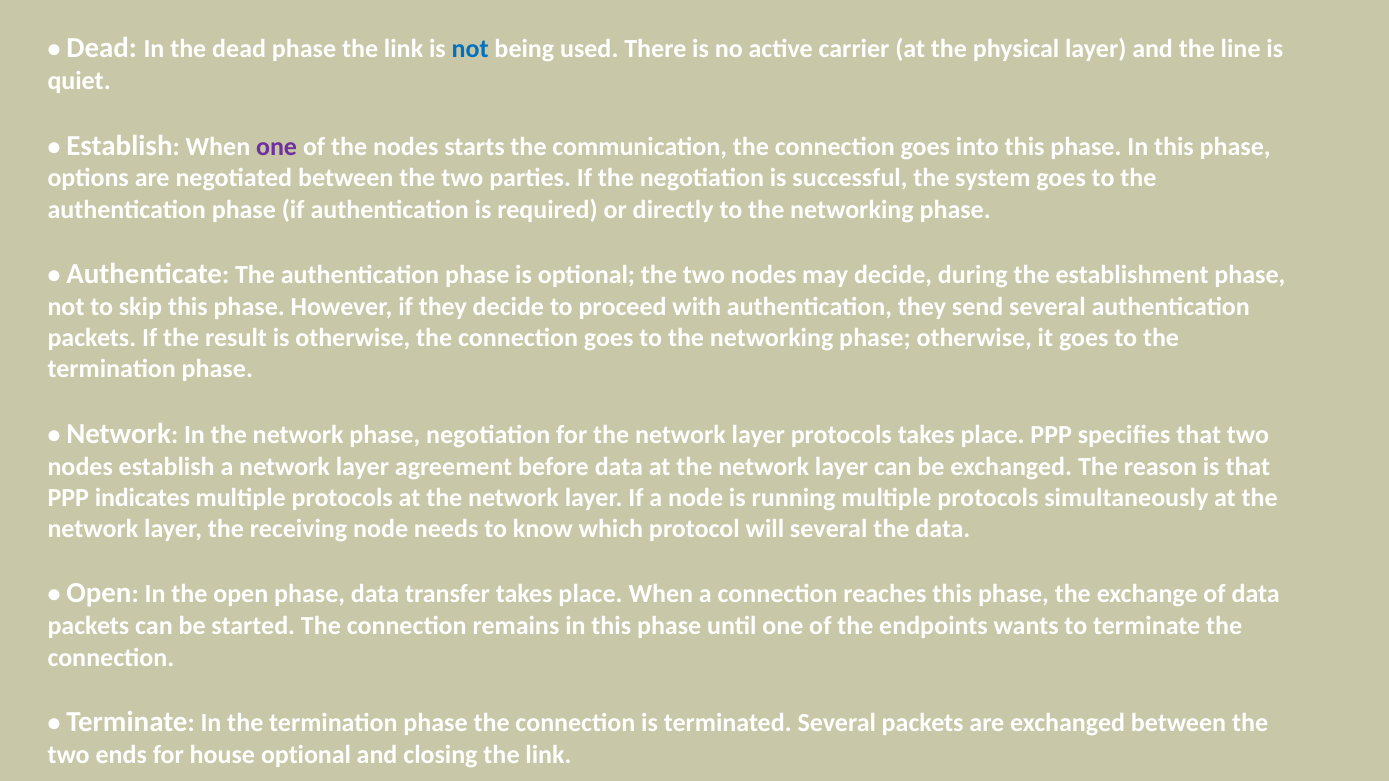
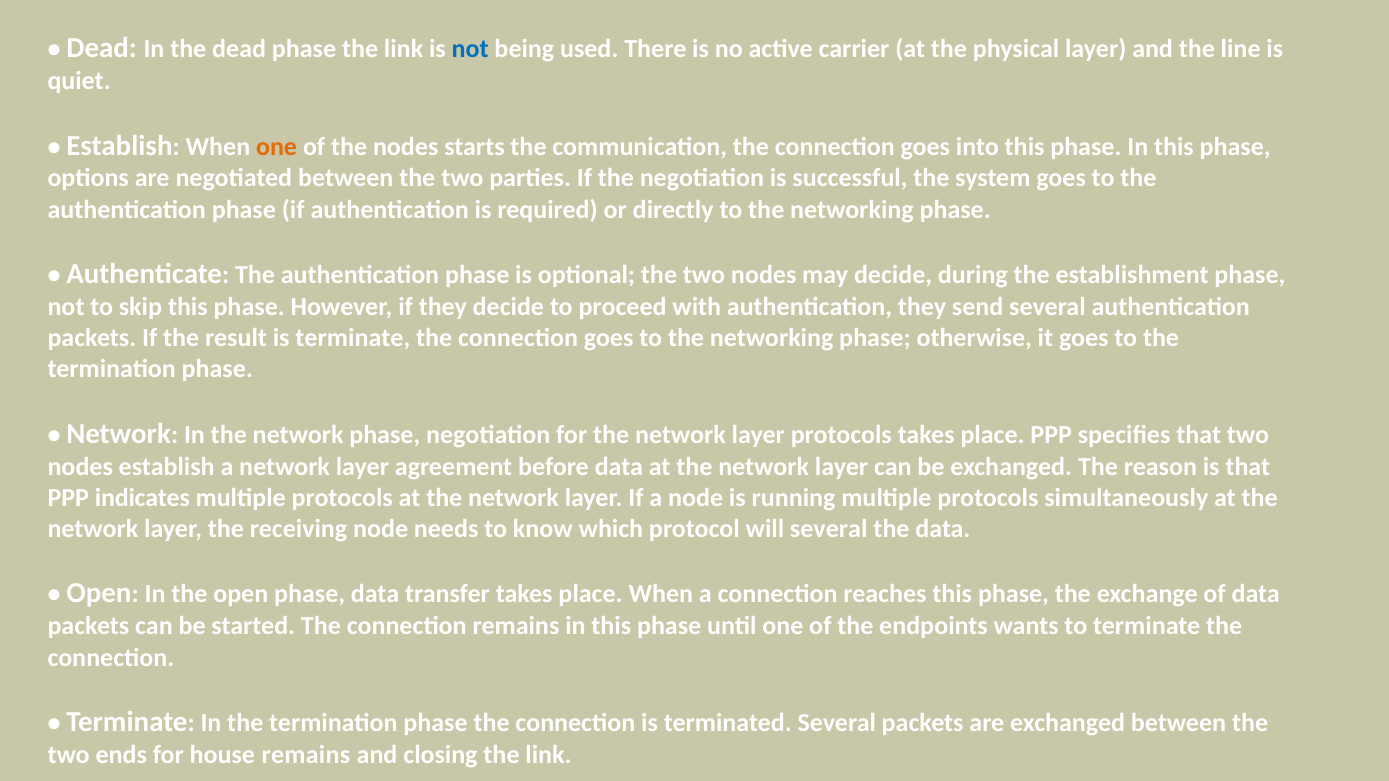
one colour: purple -> orange (277, 147)
is otherwise: otherwise -> terminate (353, 338)
house optional: optional -> remains (306, 755)
